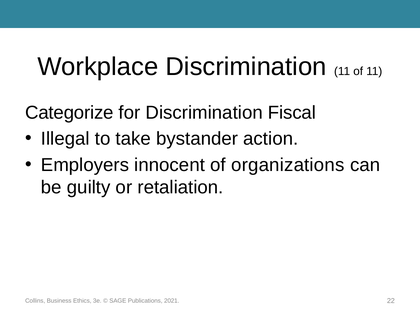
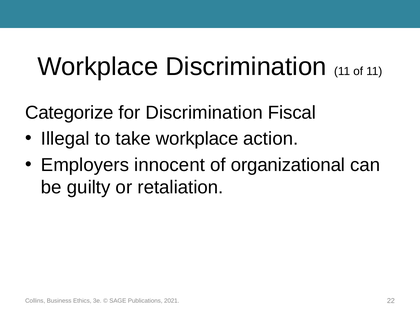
take bystander: bystander -> workplace (197, 139)
organizations: organizations -> organizational (288, 165)
